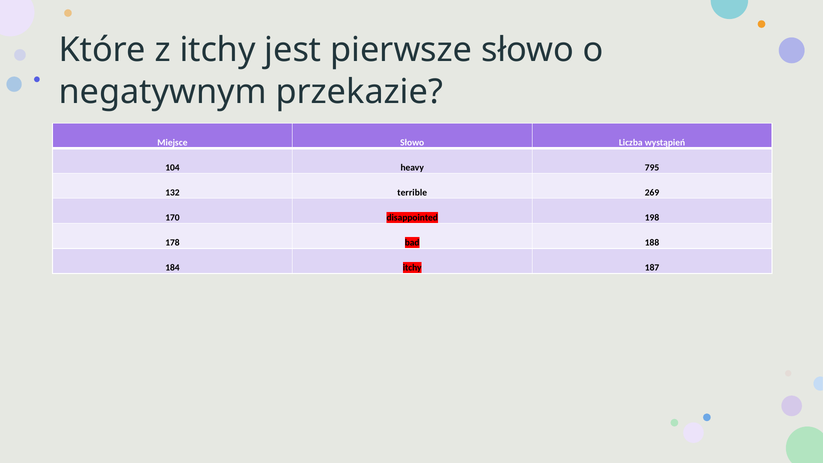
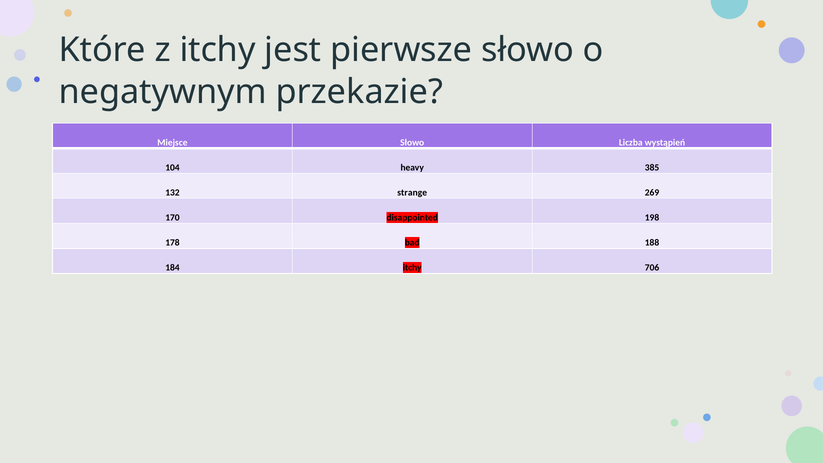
795: 795 -> 385 (652, 168)
terrible: terrible -> strange (412, 193)
187: 187 -> 706 (652, 268)
